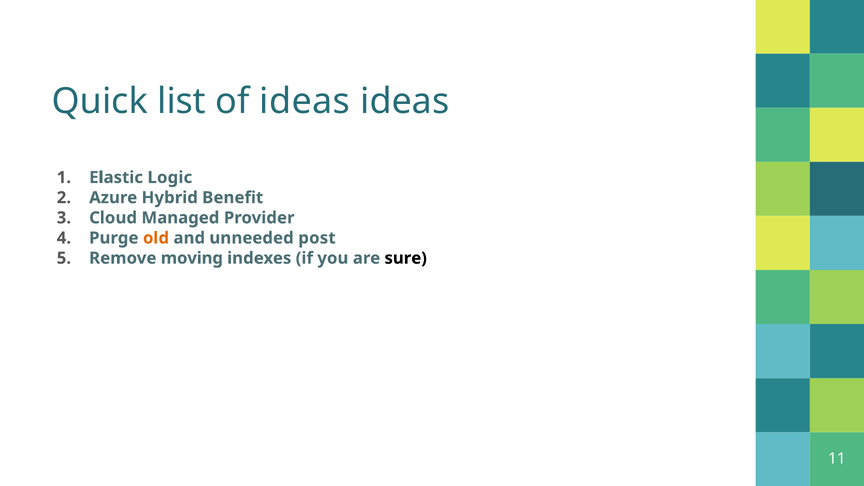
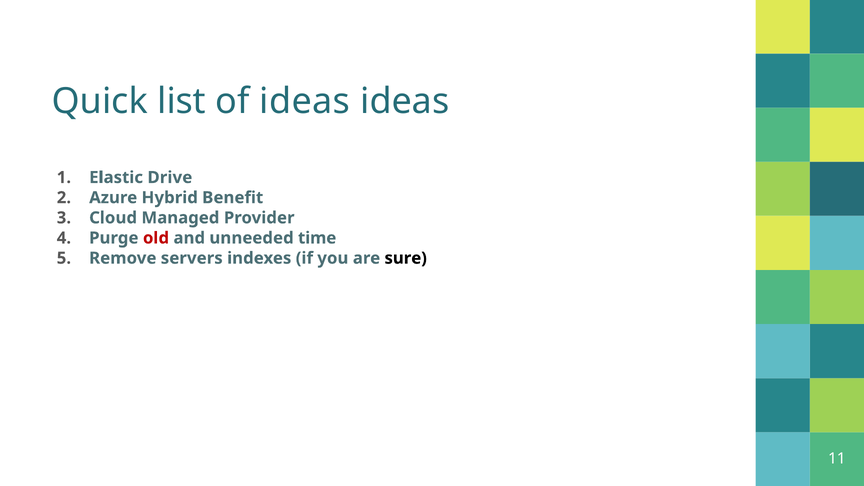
Logic: Logic -> Drive (170, 177)
old colour: orange -> red (156, 238)
post: post -> time (317, 238)
moving: moving -> servers (192, 258)
